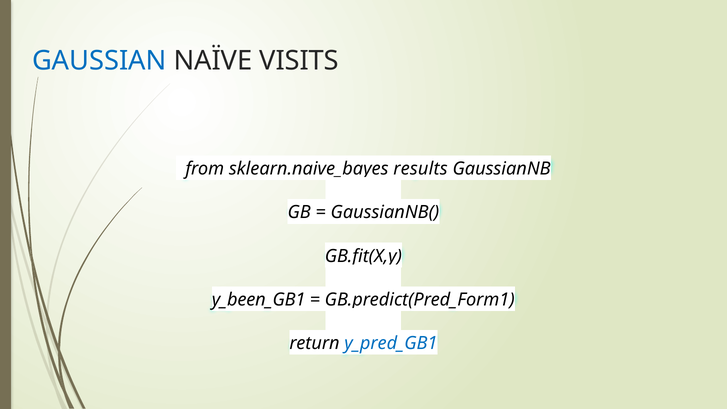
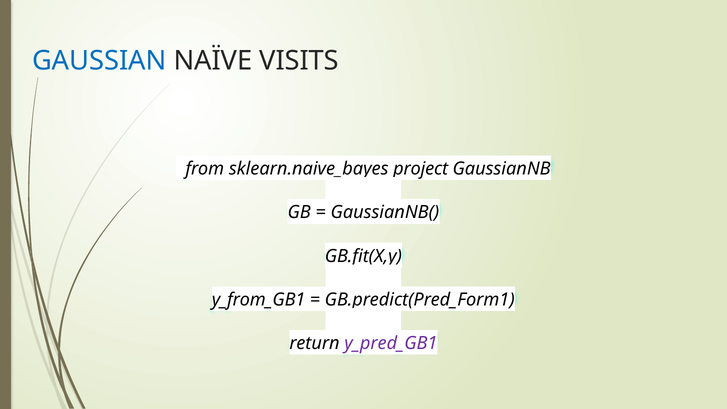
results: results -> project (421, 169)
y_been_GB1: y_been_GB1 -> y_from_GB1 (259, 300)
y_pred_GB1 colour: blue -> purple (391, 343)
